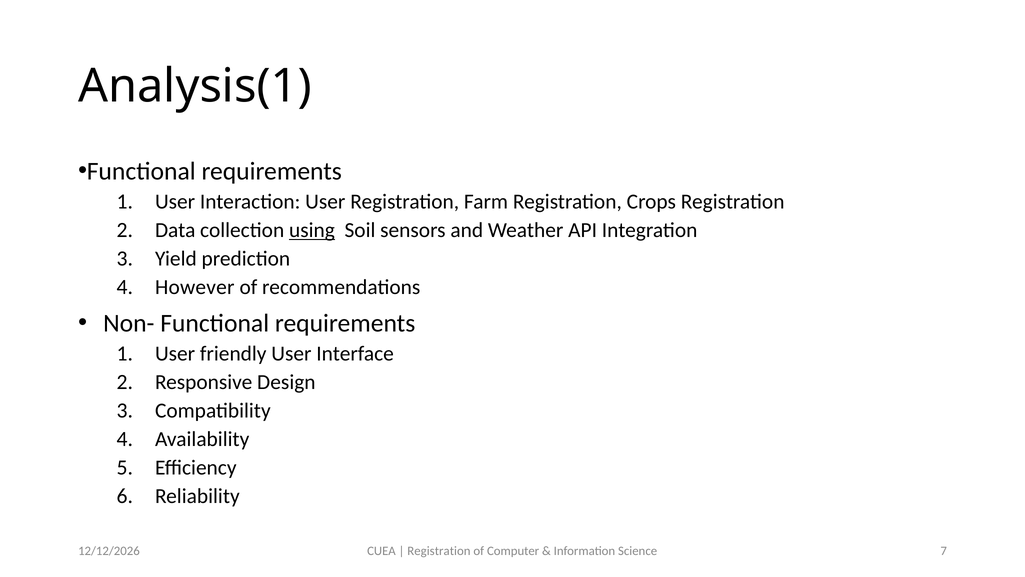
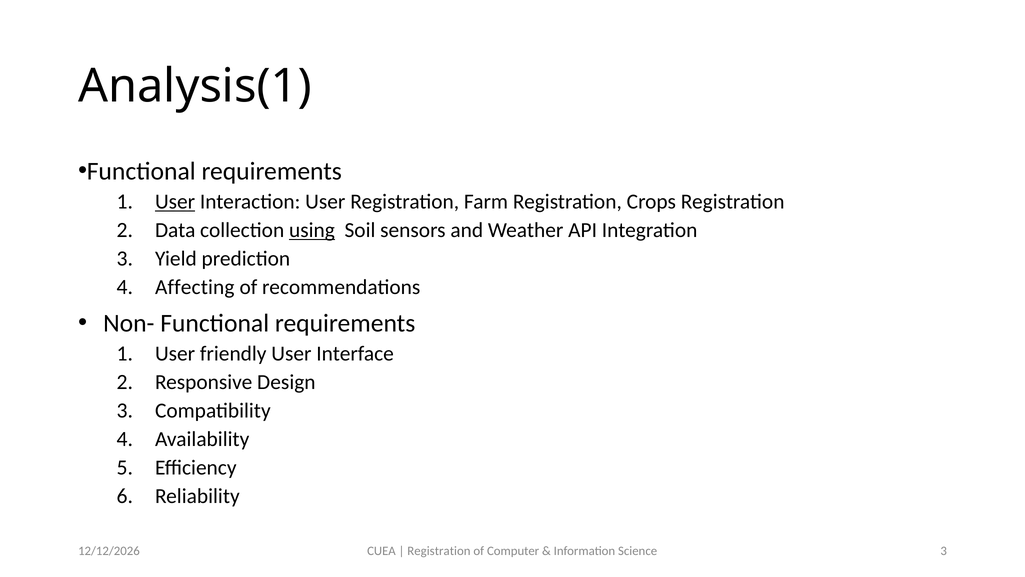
User underline: none -> present (175, 202)
However: However -> Affecting (195, 287)
Science 7: 7 -> 3 (944, 550)
